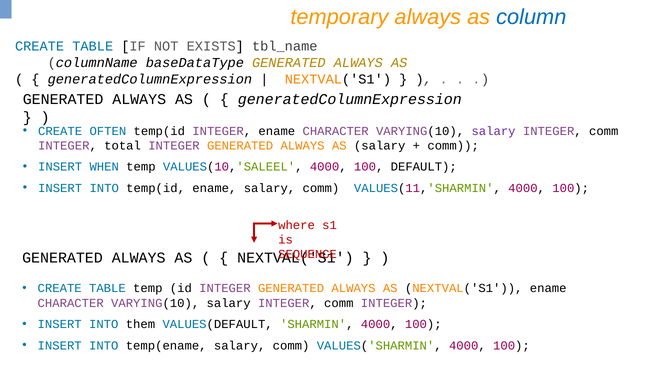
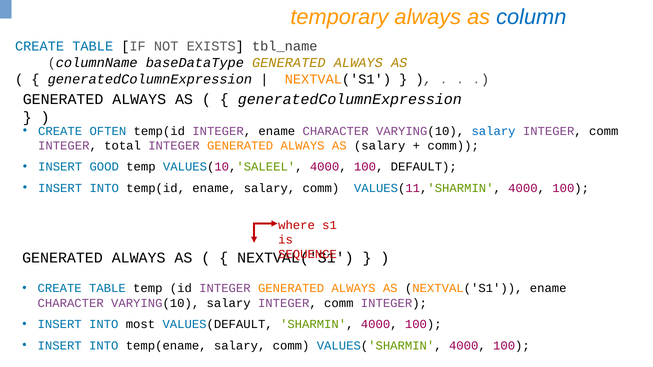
salary colour: purple -> blue (494, 131)
WHEN: WHEN -> GOOD (104, 167)
them: them -> most (140, 325)
